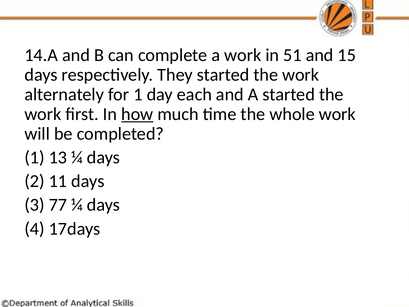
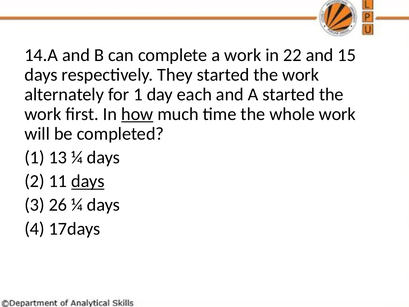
51: 51 -> 22 (292, 55)
days underline: none -> present (88, 181)
77: 77 -> 26 (58, 205)
